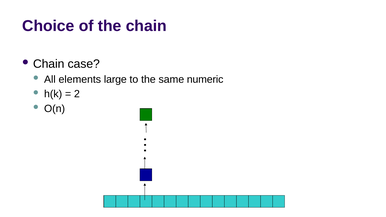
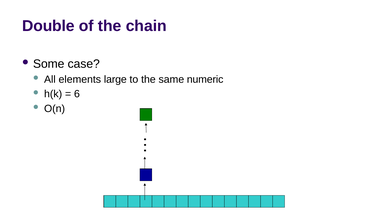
Choice: Choice -> Double (48, 26)
Chain: Chain -> Some (49, 64)
2: 2 -> 6 (77, 94)
